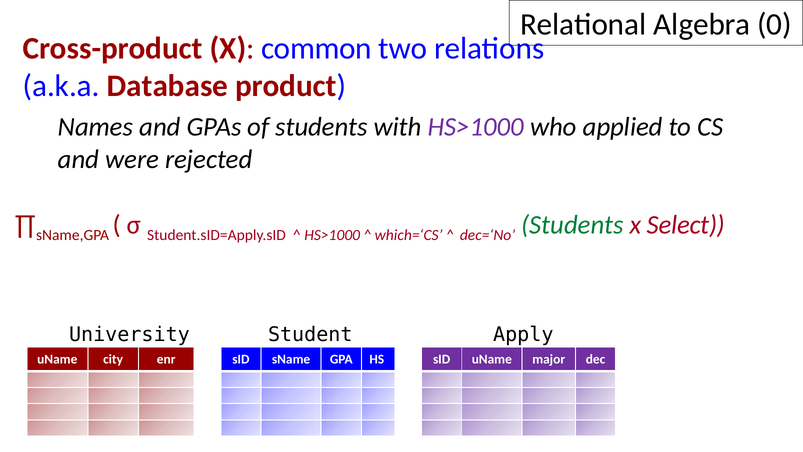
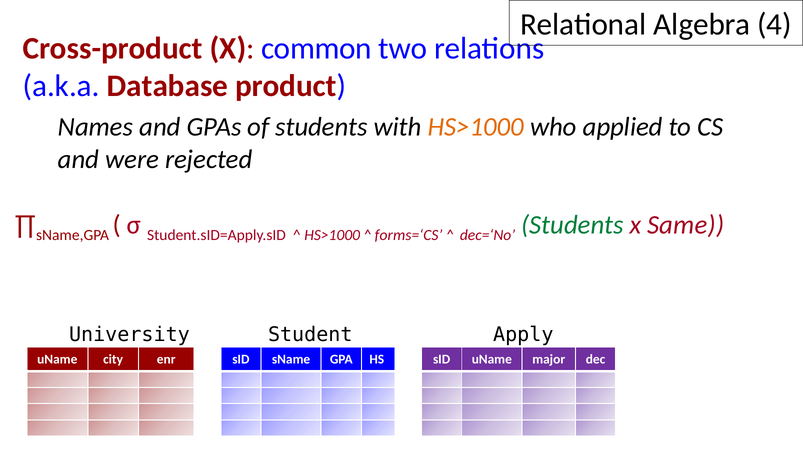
0: 0 -> 4 (774, 25)
HS>1000 colour: purple -> orange (476, 127)
which=‘CS: which=‘CS -> forms=‘CS (409, 235)
Select: Select -> Same (686, 225)
